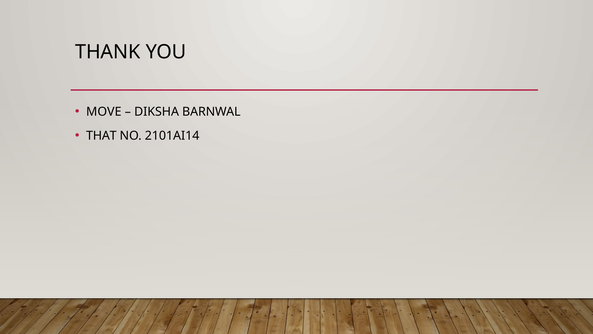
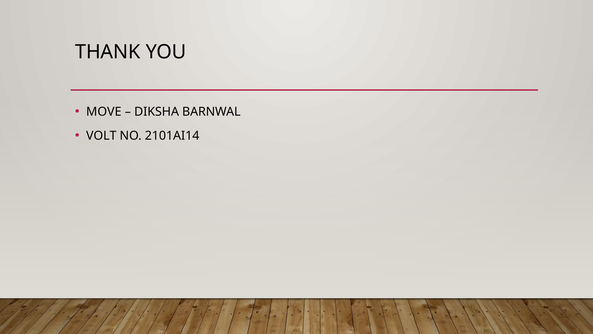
THAT: THAT -> VOLT (101, 135)
